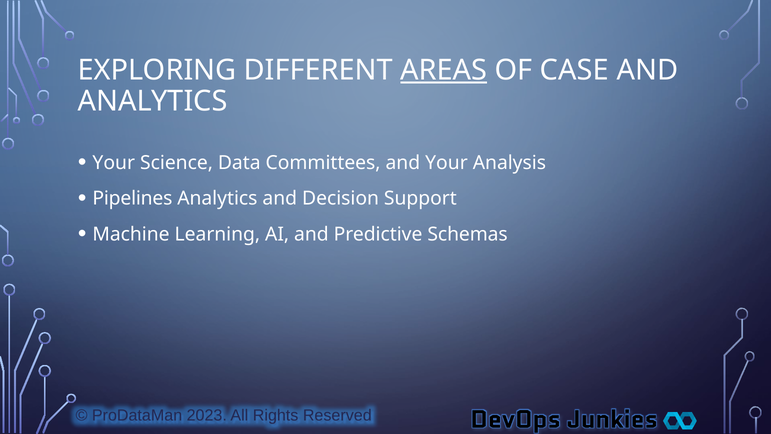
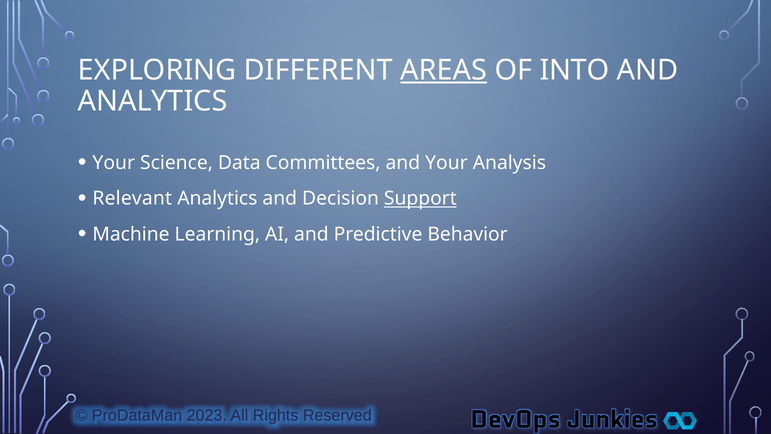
CASE: CASE -> INTO (575, 70)
Pipelines: Pipelines -> Relevant (132, 198)
Support underline: none -> present (420, 198)
Schemas: Schemas -> Behavior (468, 234)
